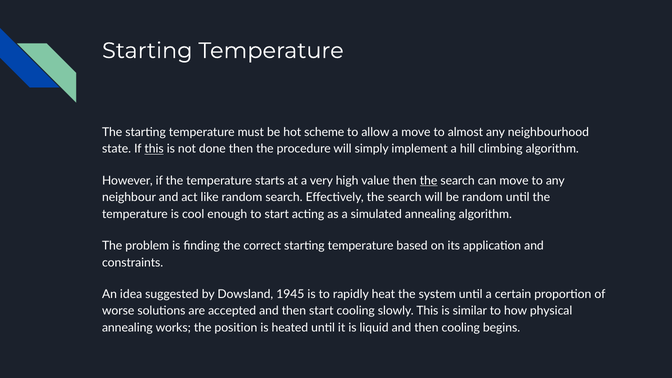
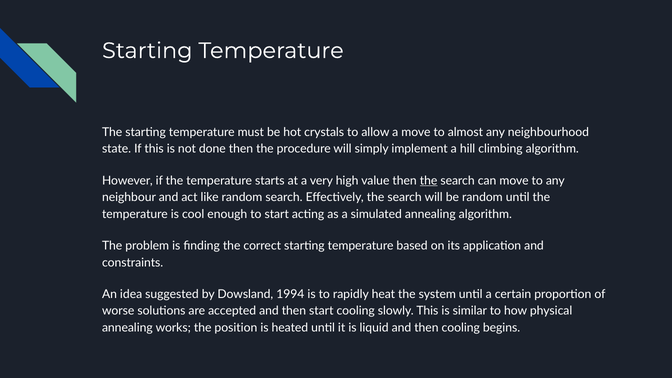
scheme: scheme -> crystals (324, 132)
this underline: present -> none (154, 149)
1945: 1945 -> 1994 (290, 294)
